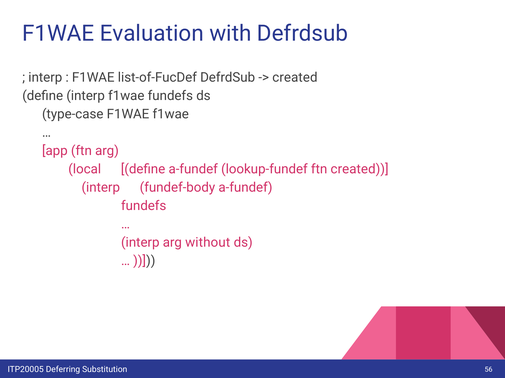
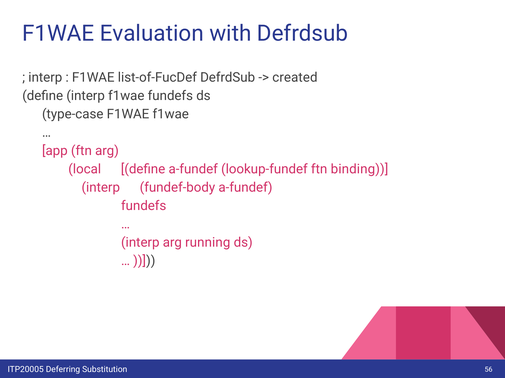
ftn created: created -> binding (360, 169)
without: without -> running (208, 243)
